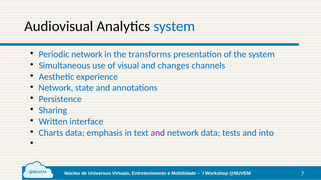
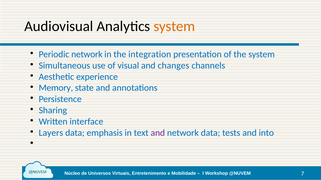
system colour: blue -> orange (174, 26)
transforms: transforms -> integration (150, 54)
Network: Network -> Memory (56, 88)
Charts: Charts -> Layers (51, 133)
